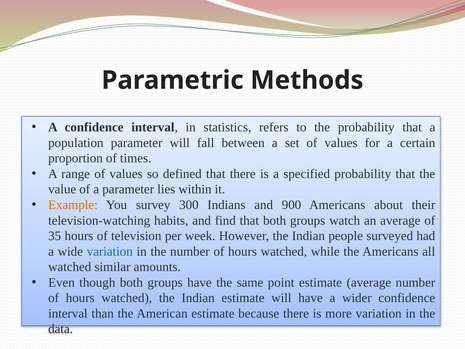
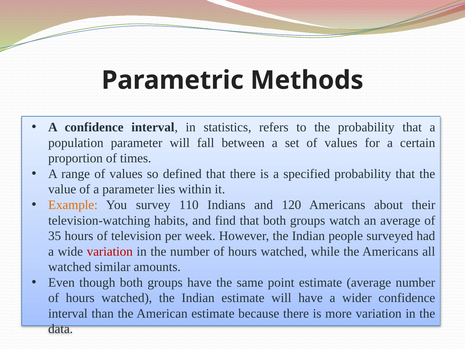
300: 300 -> 110 (189, 205)
900: 900 -> 120 (291, 205)
variation colour: blue -> red (110, 251)
